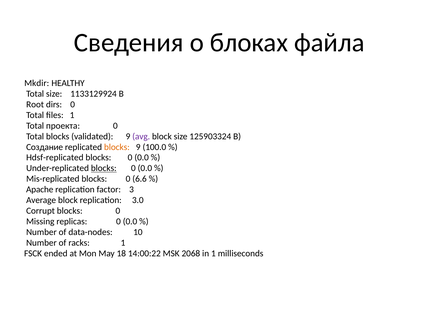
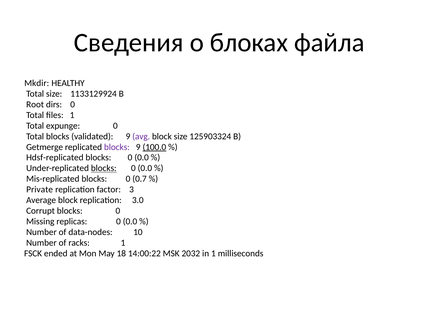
проекта: проекта -> expunge (63, 125)
Создание: Создание -> Getmerge (45, 147)
blocks colour: orange -> purple (117, 147)
100.0 underline: none -> present (154, 147)
6.6: 6.6 -> 0.7 (140, 178)
Apache: Apache -> Private (40, 189)
2068: 2068 -> 2032 (191, 253)
